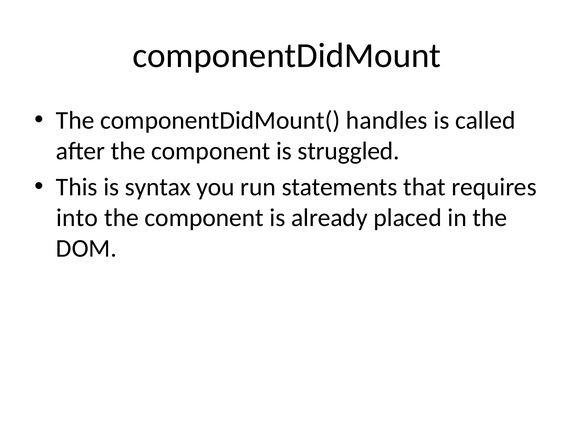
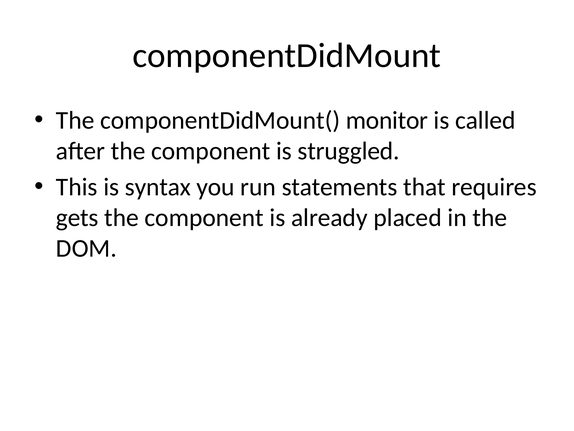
handles: handles -> monitor (387, 120)
into: into -> gets (77, 217)
